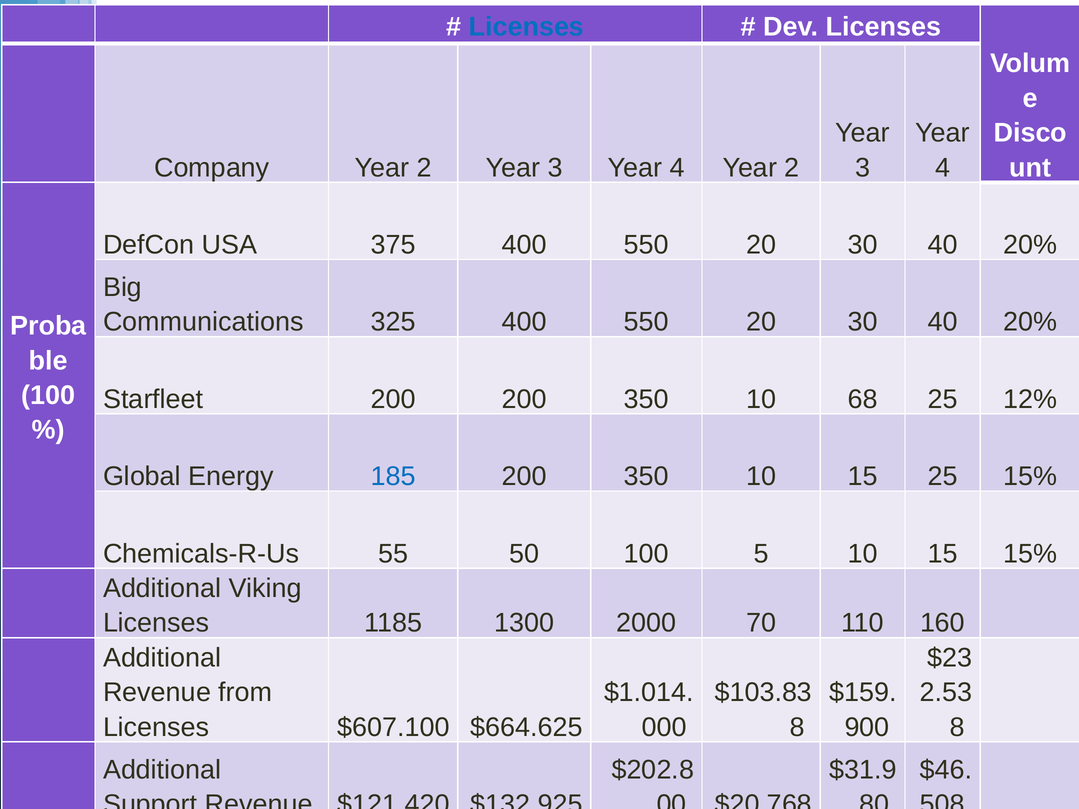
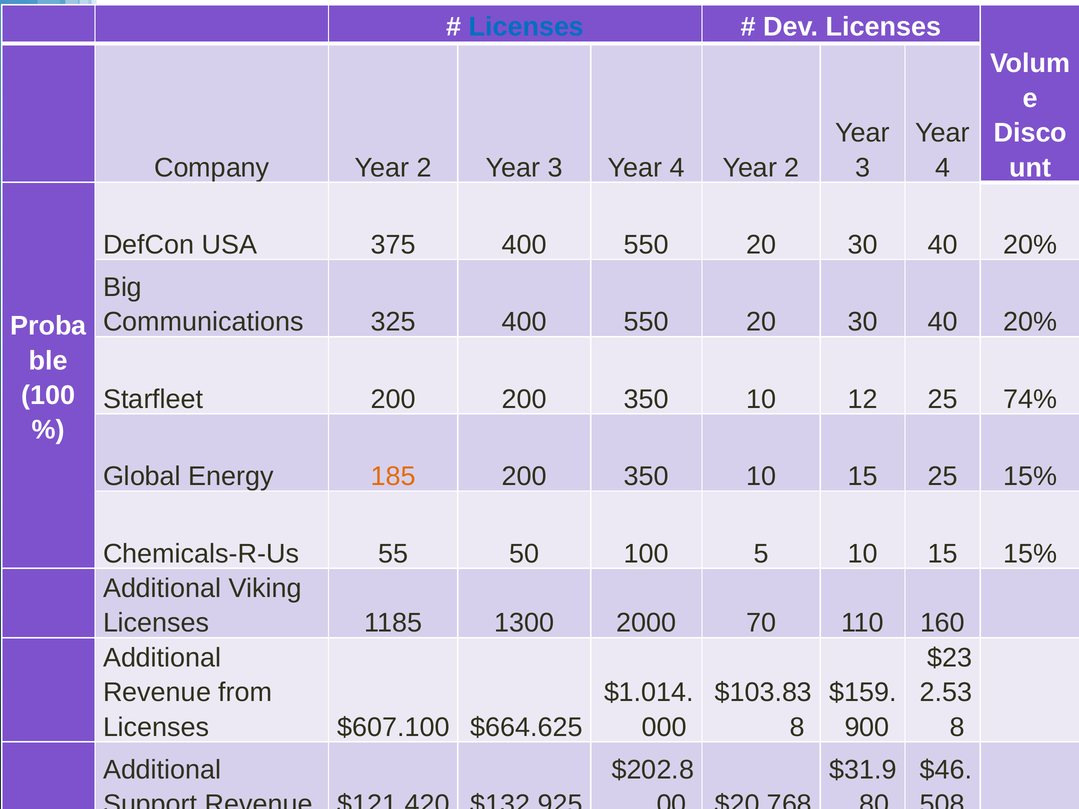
68: 68 -> 12 (863, 399)
12%: 12% -> 74% (1030, 399)
185 colour: blue -> orange (393, 477)
